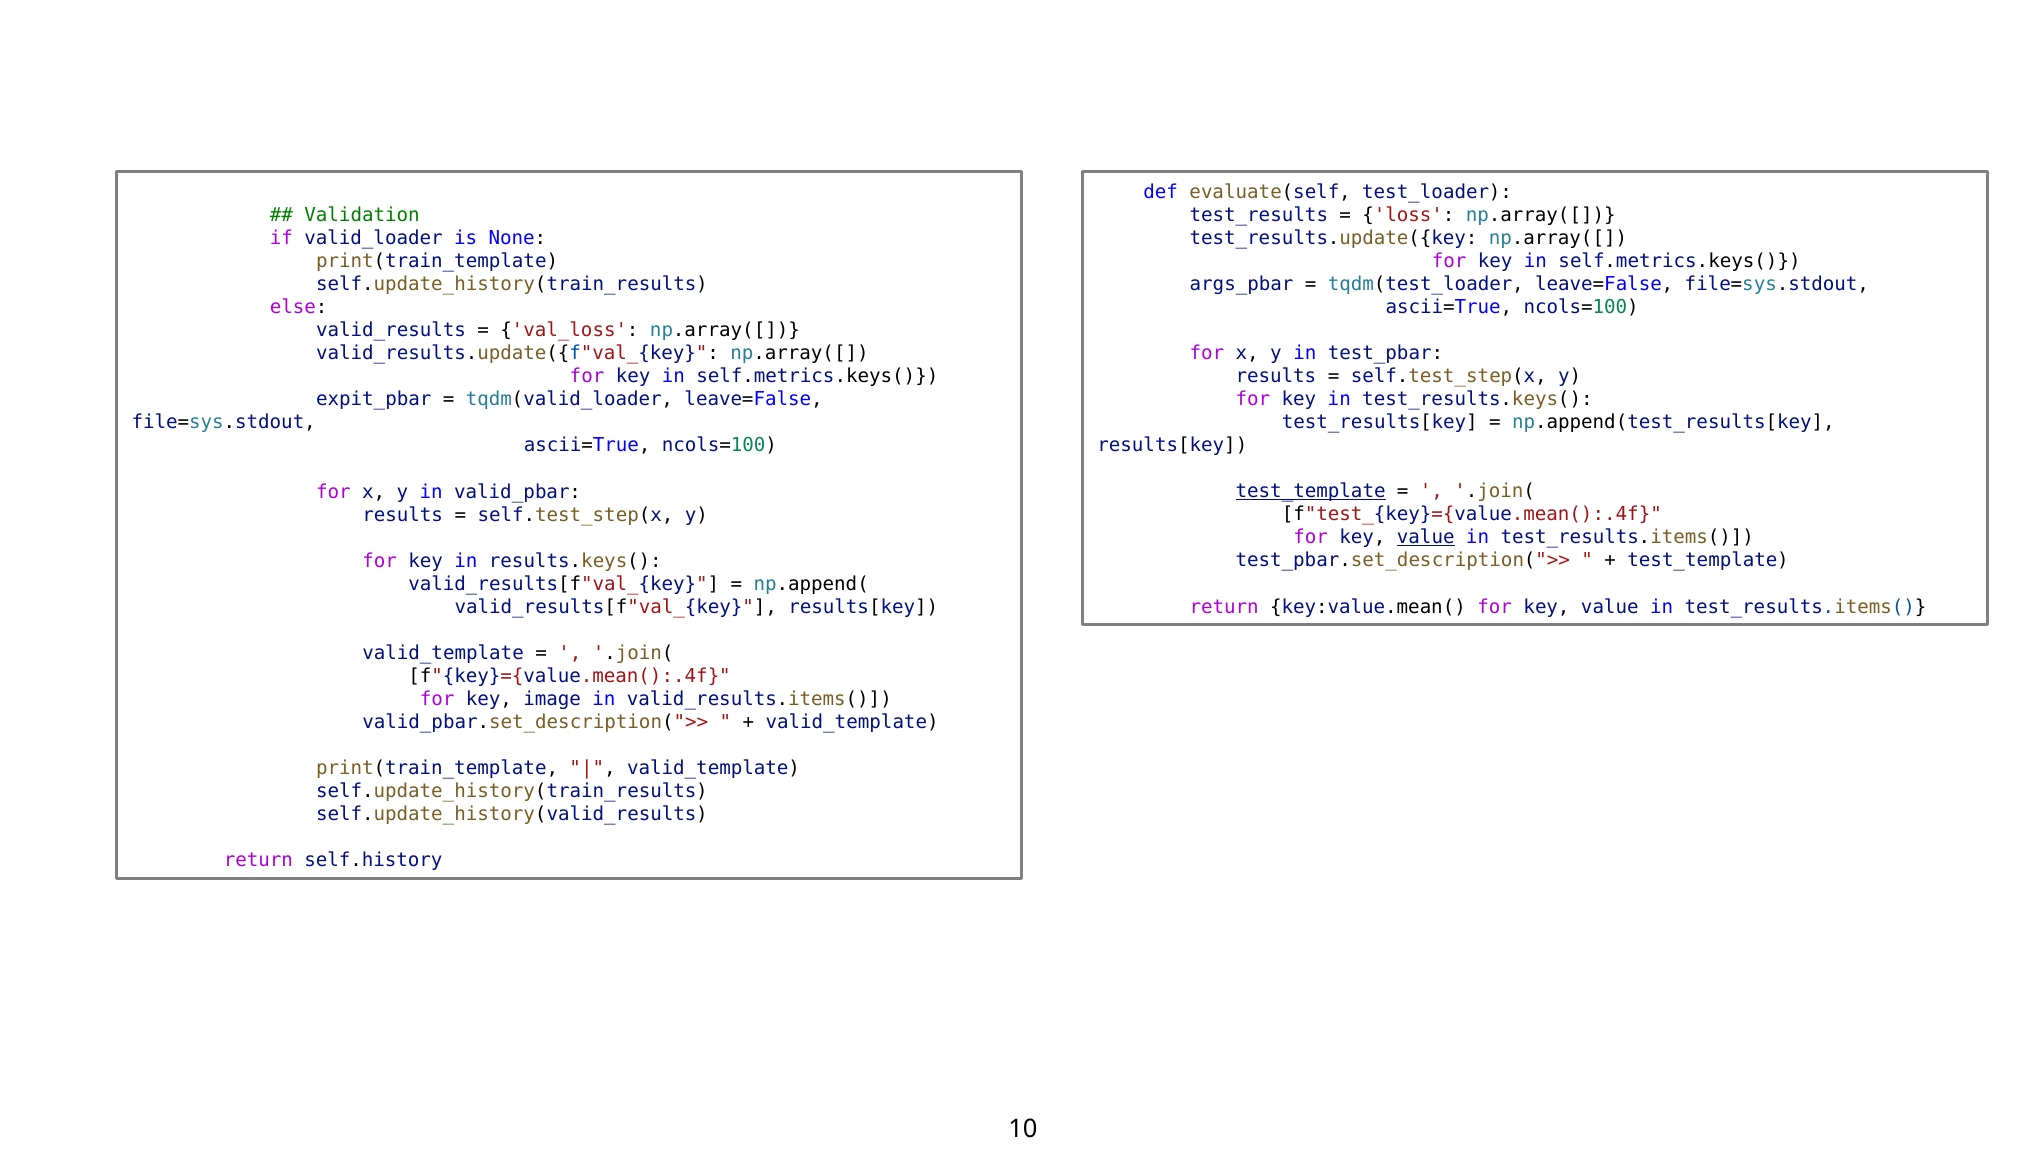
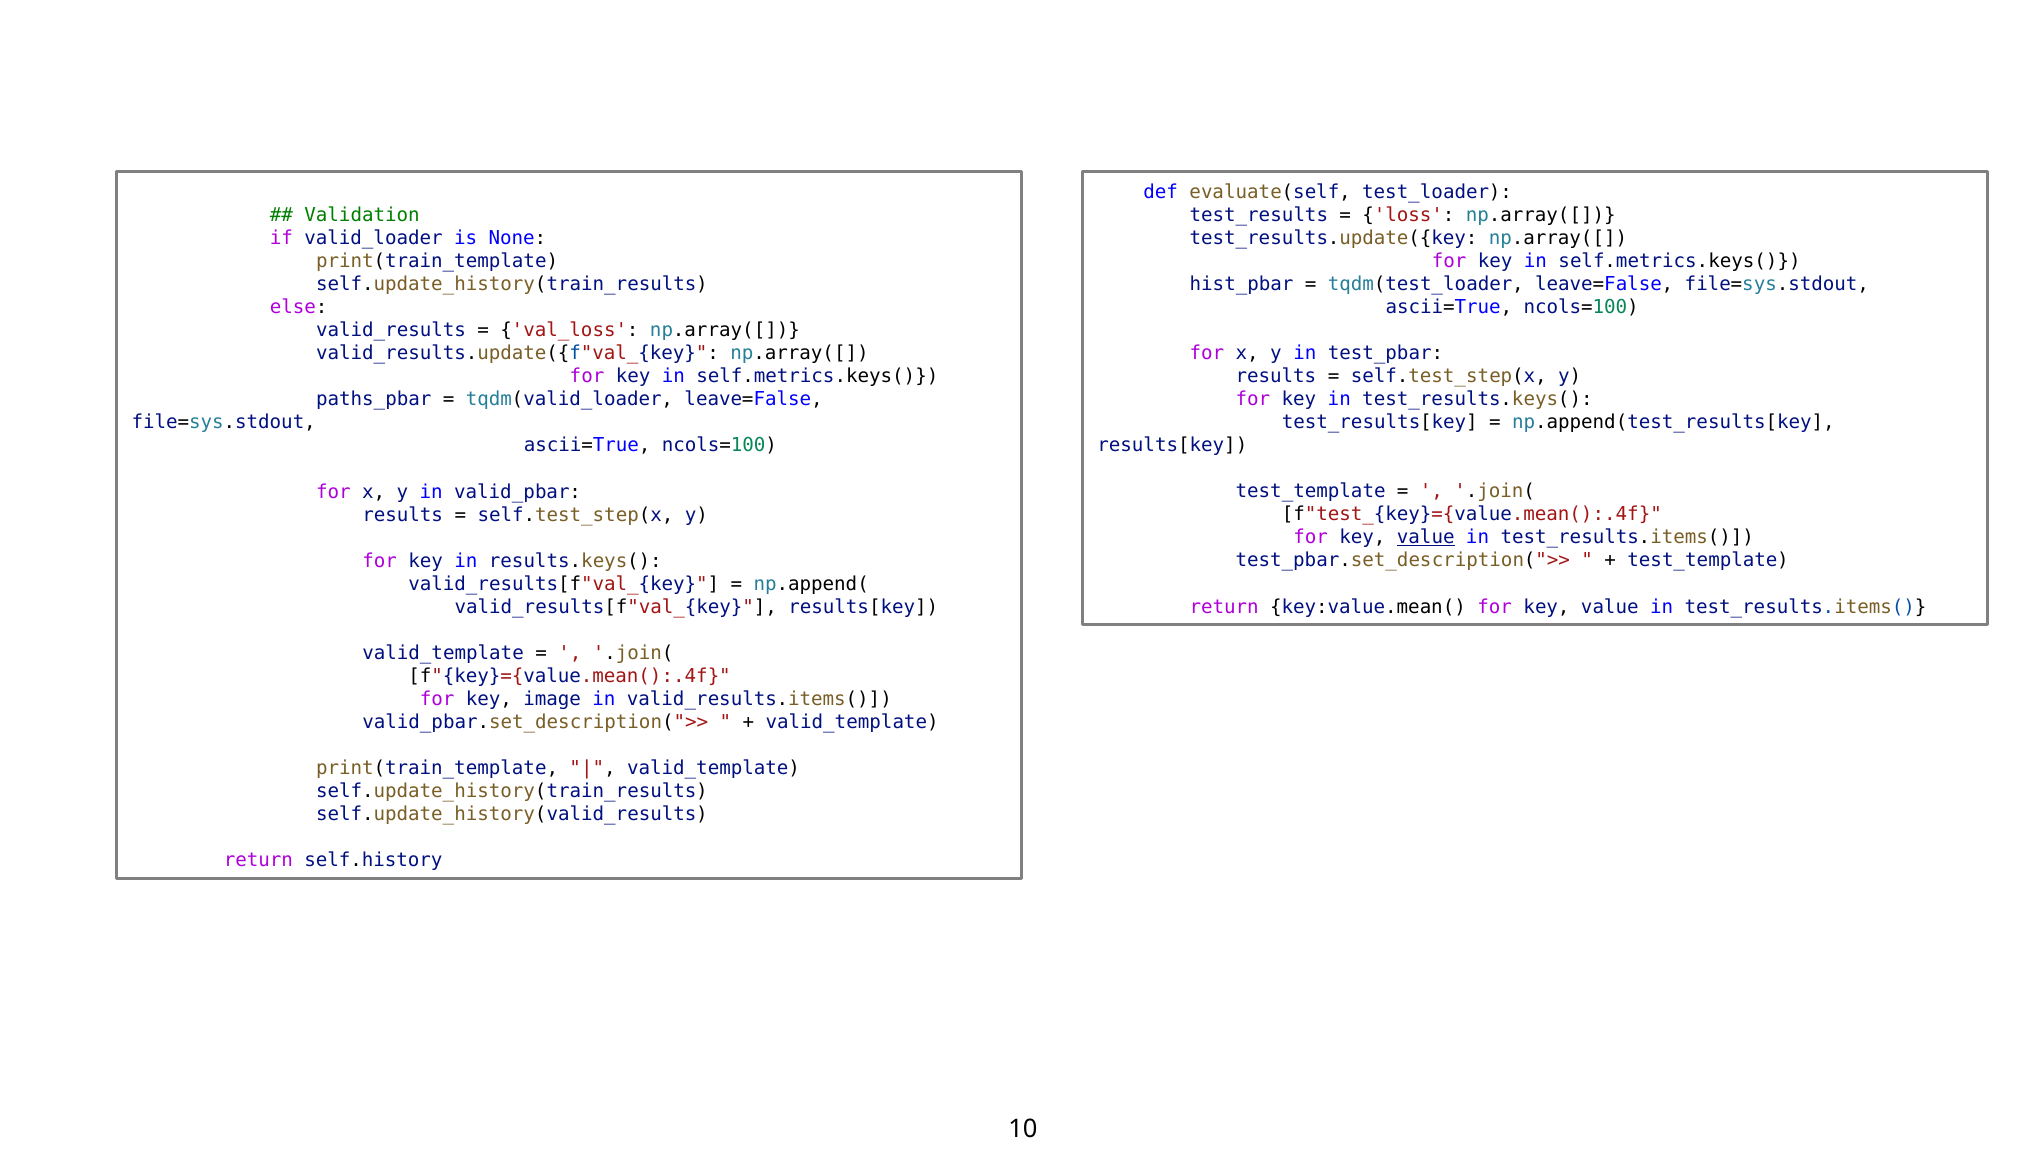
args_pbar: args_pbar -> hist_pbar (1242, 284)
expit_pbar: expit_pbar -> paths_pbar (374, 399)
test_template underline: present -> none (1311, 491)
